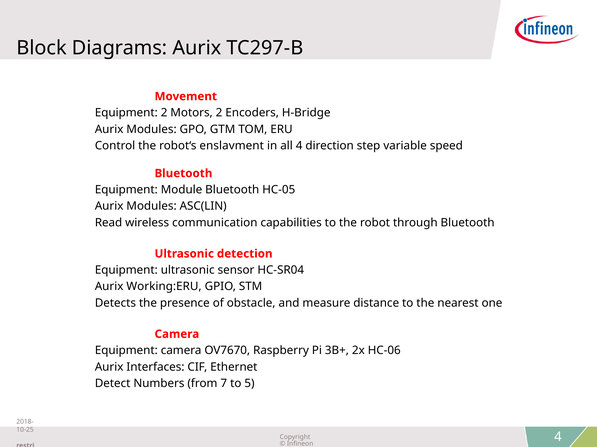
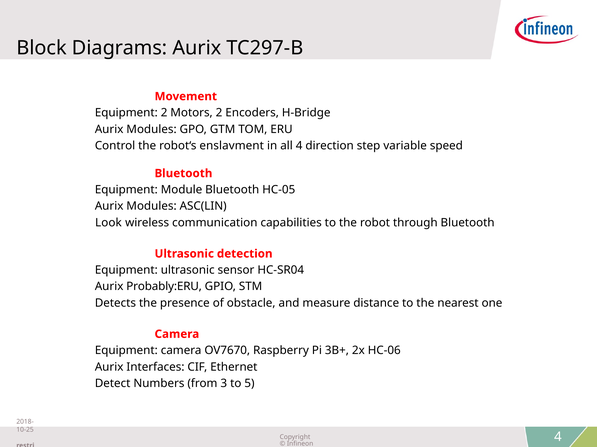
Read: Read -> Look (108, 223)
Working:ERU: Working:ERU -> Probably:ERU (164, 287)
7: 7 -> 3 (224, 384)
